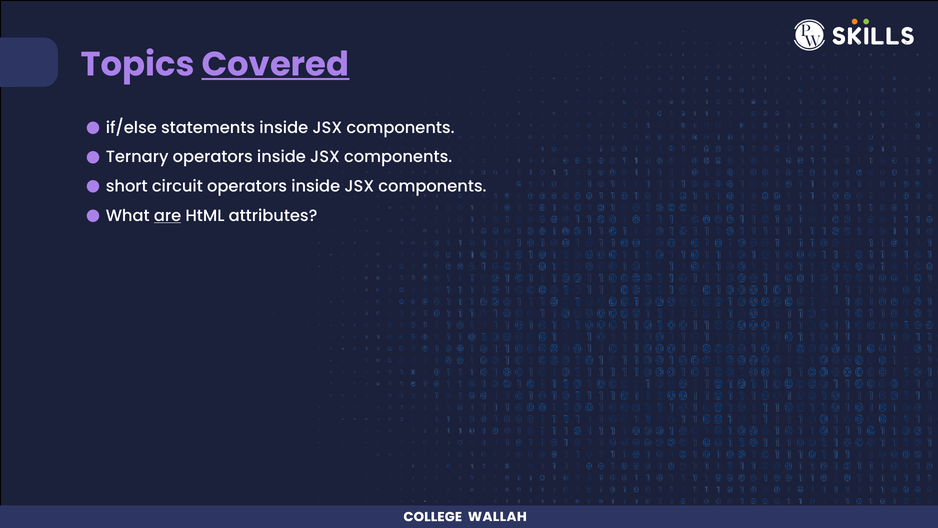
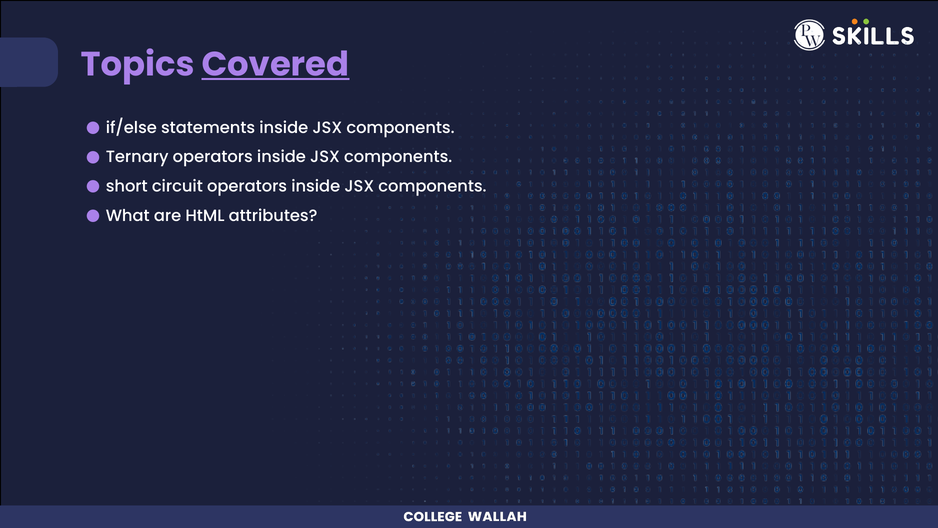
are underline: present -> none (168, 216)
